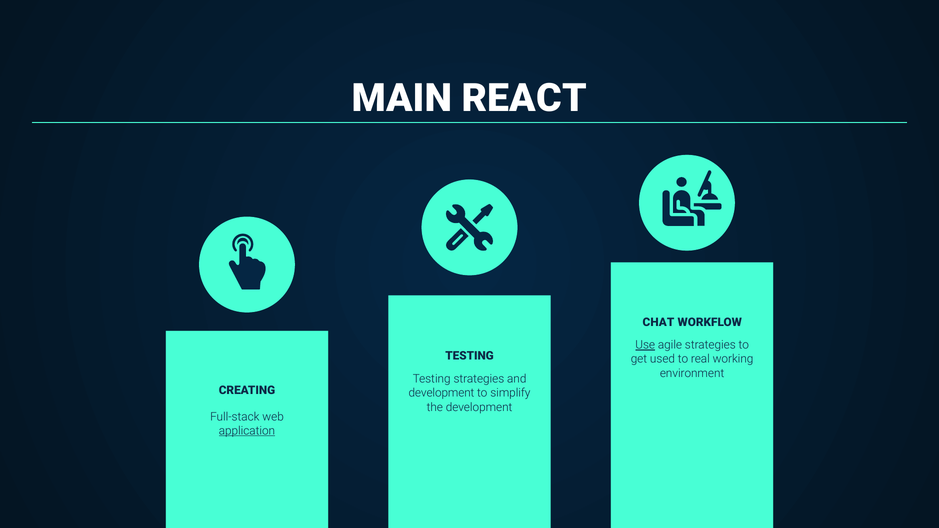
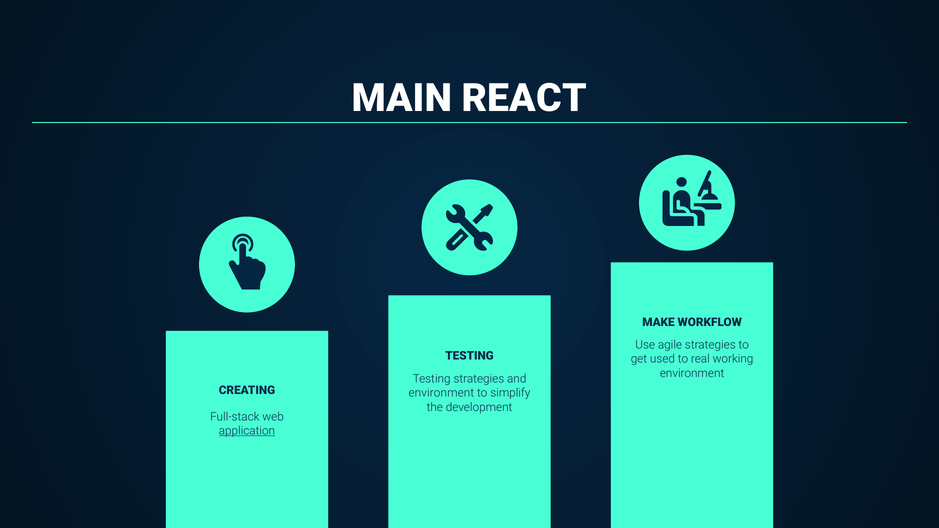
CHAT: CHAT -> MAKE (659, 322)
Use underline: present -> none (645, 345)
development: development -> environment (441, 393)
